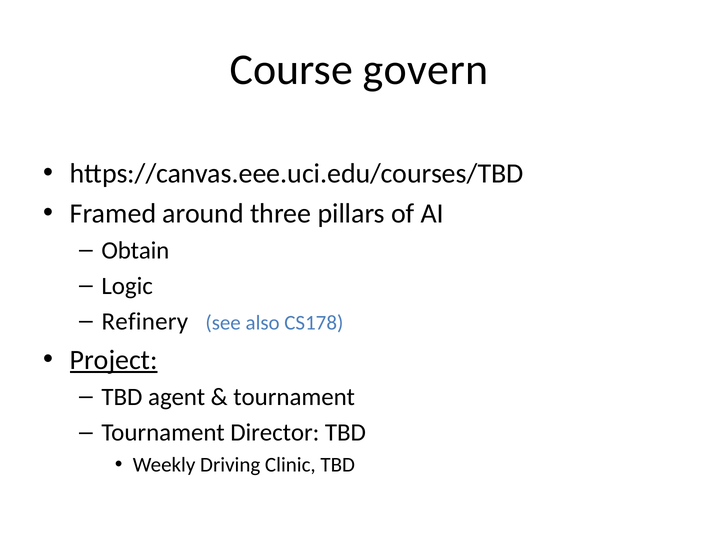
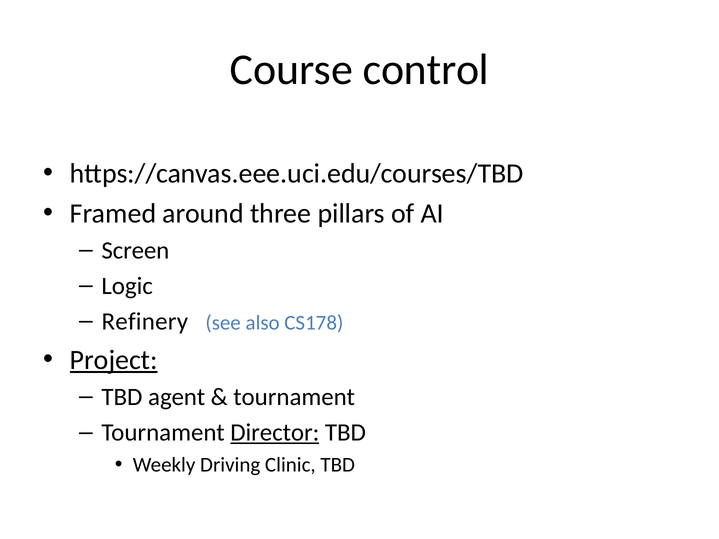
govern: govern -> control (426, 70)
Obtain: Obtain -> Screen (135, 251)
Director underline: none -> present (275, 433)
